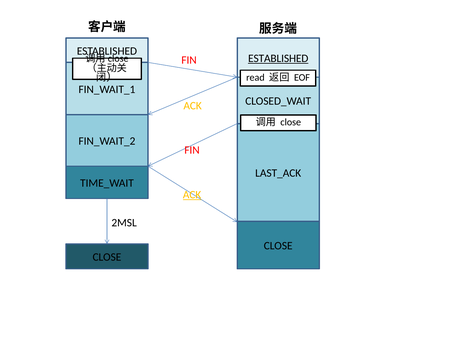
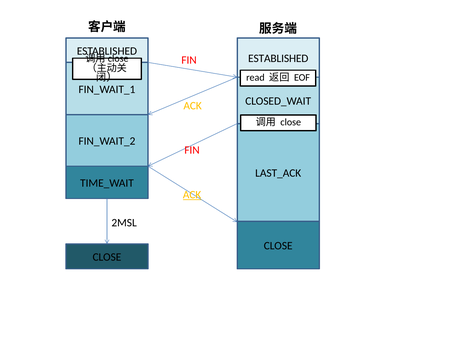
ESTABLISHED underline: present -> none (278, 58)
